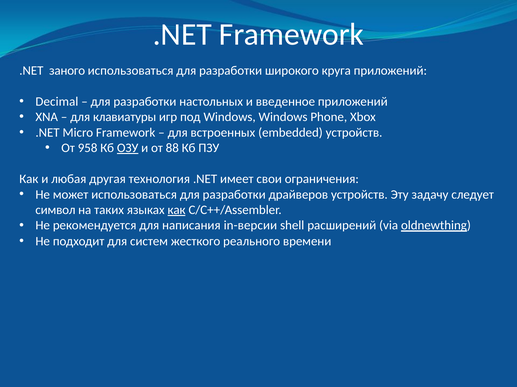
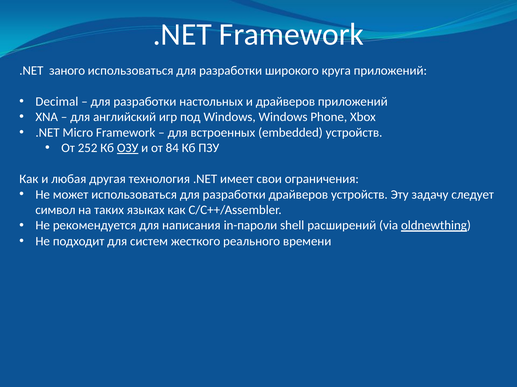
и введенное: введенное -> драйверов (285, 102)
клавиатуры: клавиатуры -> английский (125, 117)
958: 958 -> 252 (88, 148)
88: 88 -> 84 (172, 148)
как underline: present -> none (177, 210)
in-версии: in-версии -> in-пароли (250, 226)
